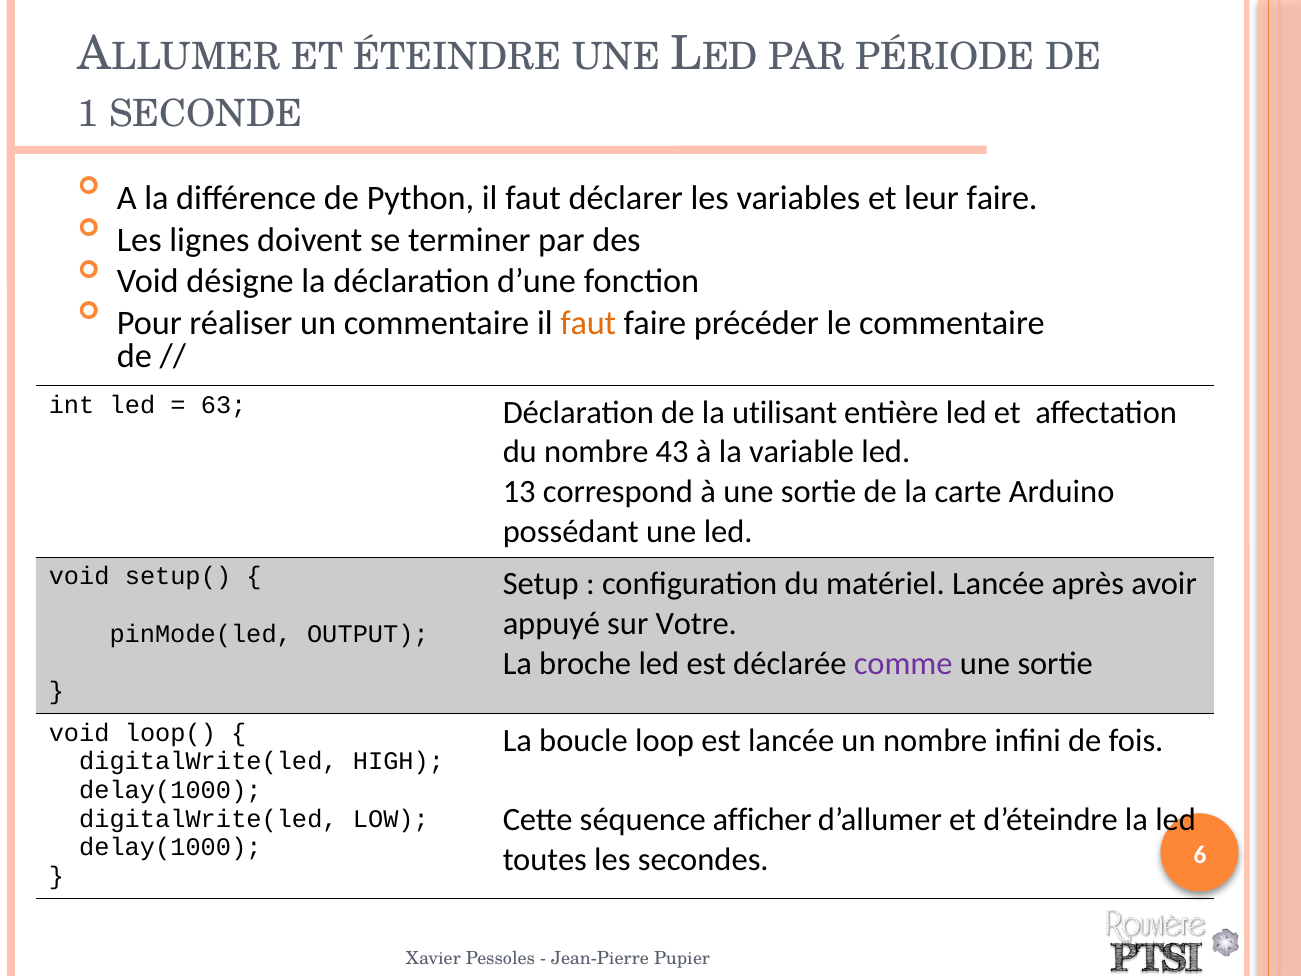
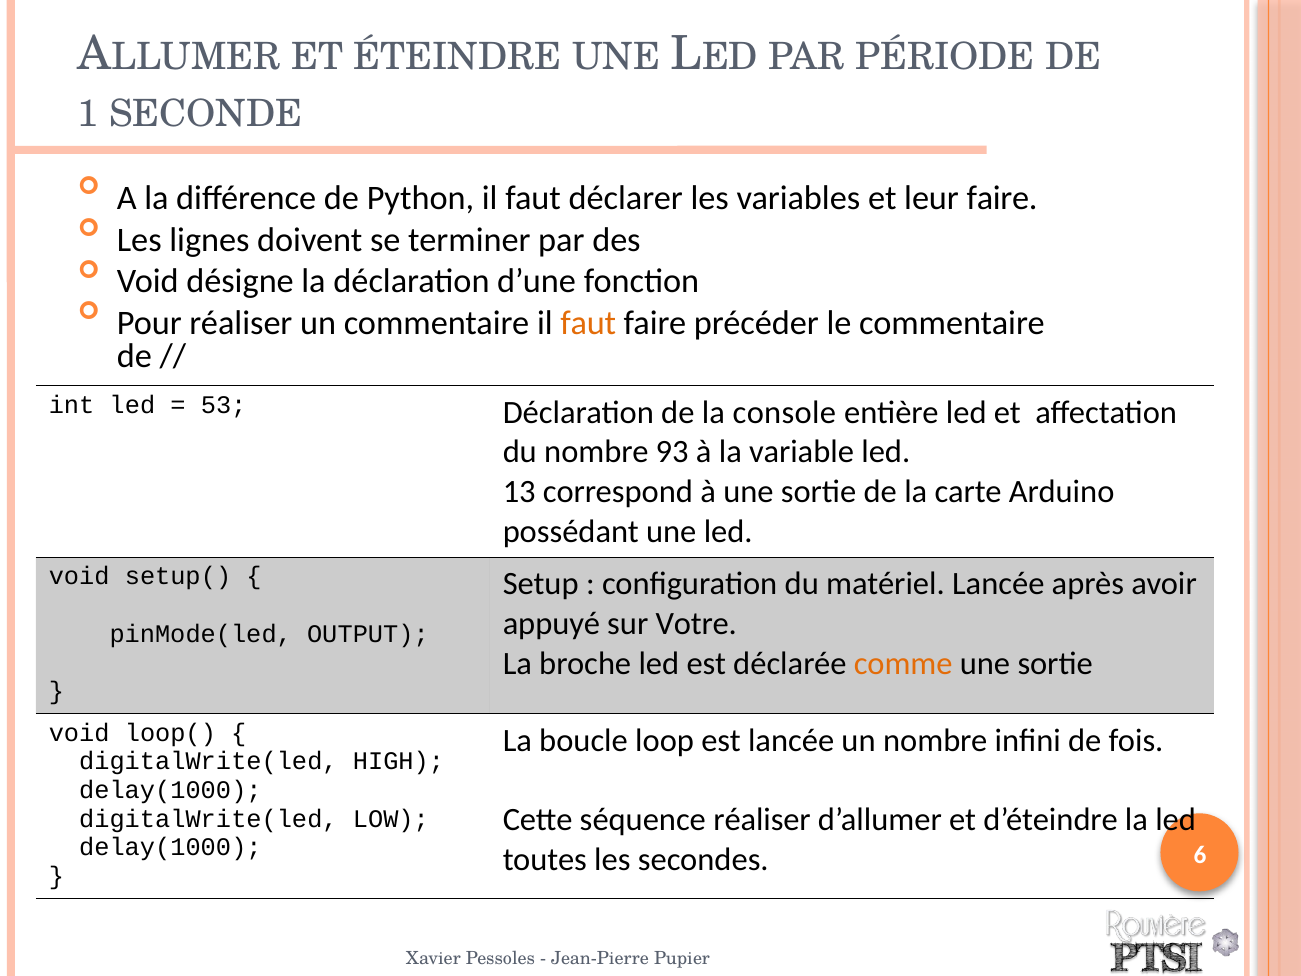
63: 63 -> 53 (224, 405)
utilisant: utilisant -> console (784, 412)
43: 43 -> 93 (672, 452)
comme colour: purple -> orange (903, 663)
séquence afficher: afficher -> réaliser (762, 820)
